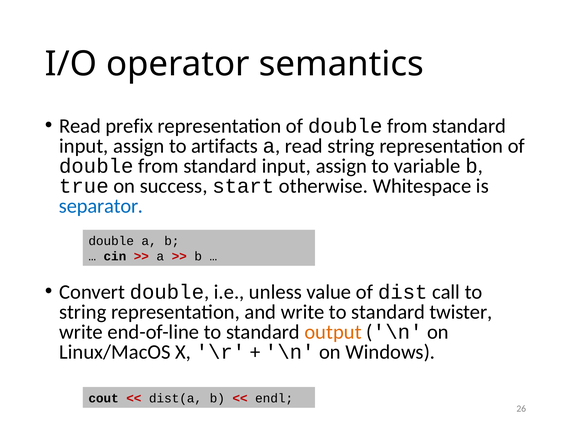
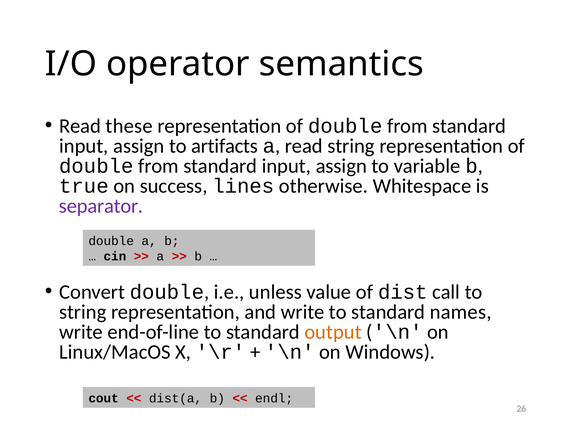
prefix: prefix -> these (129, 126)
start: start -> lines (243, 186)
separator colour: blue -> purple (101, 206)
twister: twister -> names (461, 312)
